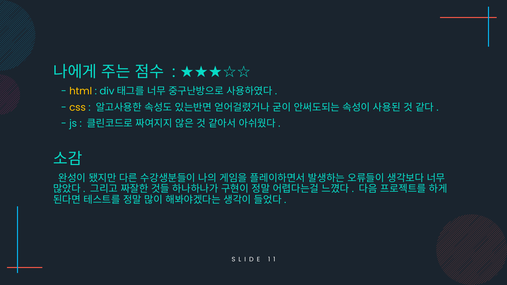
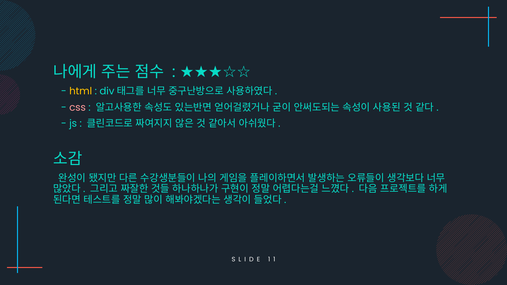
css colour: yellow -> pink (78, 108)
